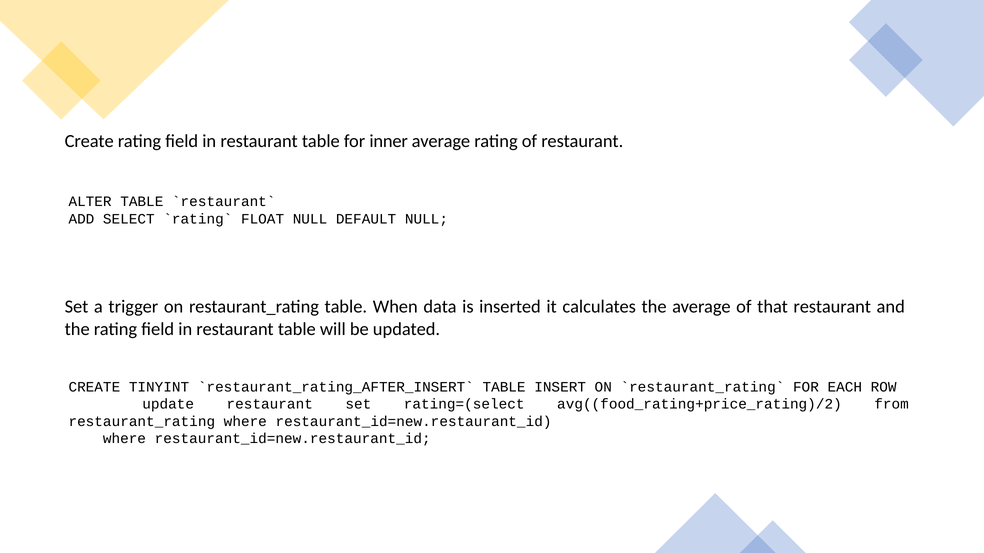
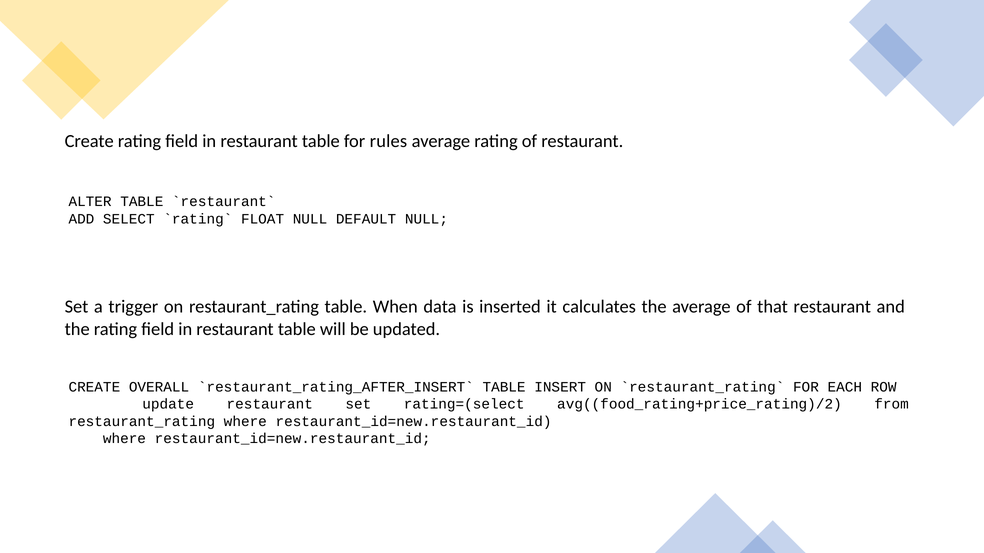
inner: inner -> rules (388, 141)
TINYINT: TINYINT -> OVERALL (159, 387)
